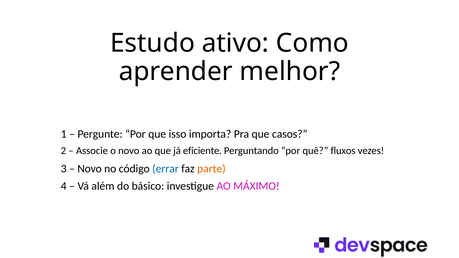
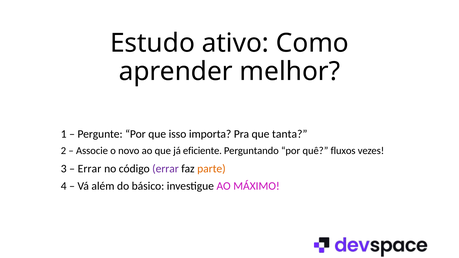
casos: casos -> tanta (290, 134)
Novo: Novo -> Errar (89, 169)
errar colour: blue -> purple (165, 169)
